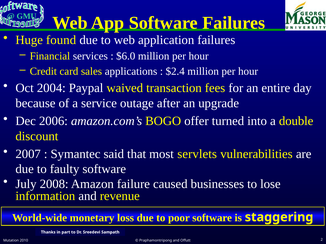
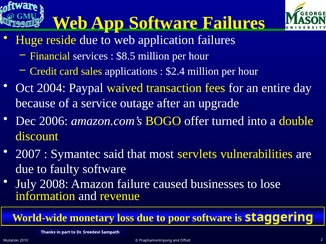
found: found -> reside (61, 40)
$6.0: $6.0 -> $8.5 (126, 56)
